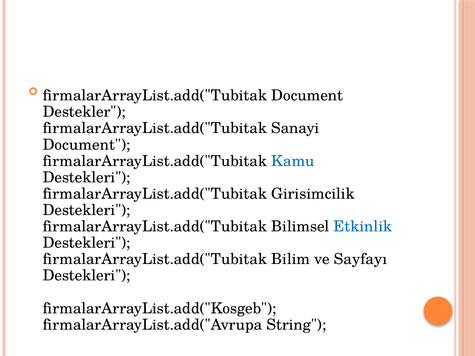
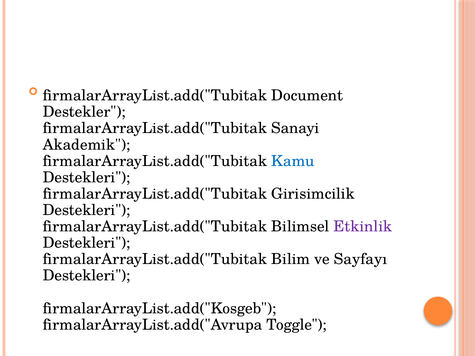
Document: Document -> Akademik (87, 145)
Etkinlik colour: blue -> purple (363, 227)
String: String -> Toggle (296, 325)
